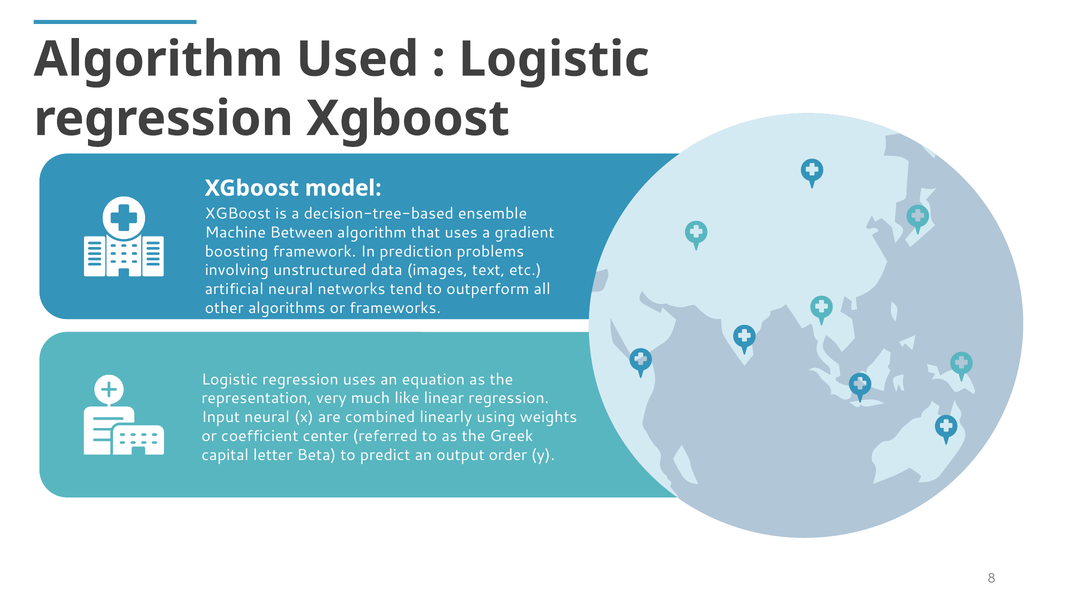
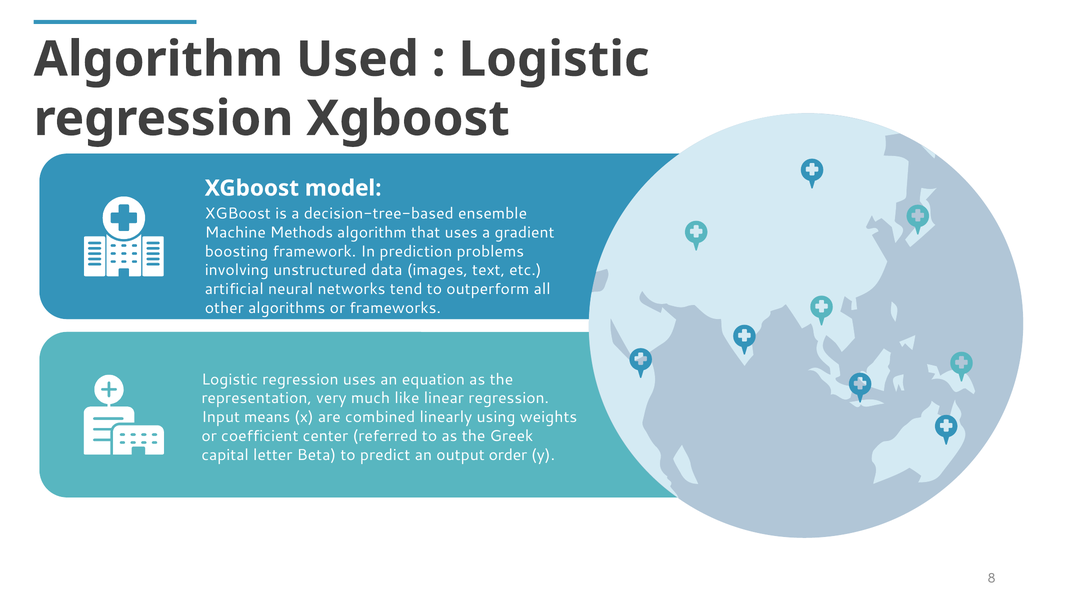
Between: Between -> Methods (301, 232)
Input neural: neural -> means (267, 417)
